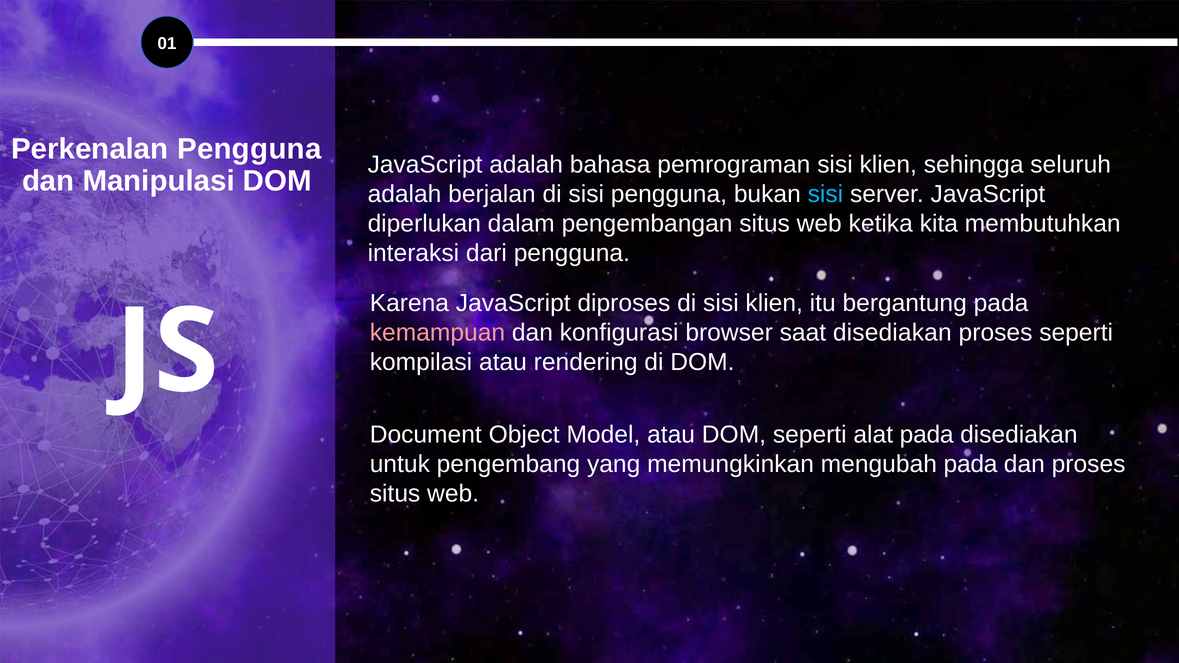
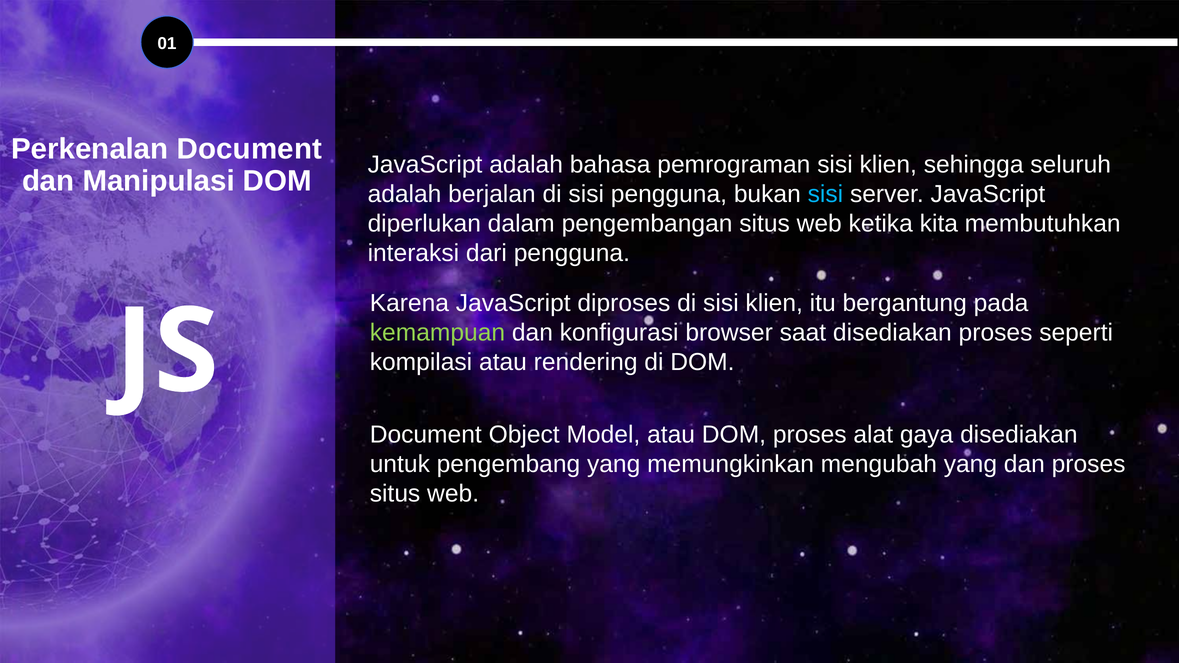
Perkenalan Pengguna: Pengguna -> Document (249, 149)
kemampuan colour: pink -> light green (437, 333)
DOM seperti: seperti -> proses (810, 435)
alat pada: pada -> gaya (927, 435)
mengubah pada: pada -> yang (970, 464)
